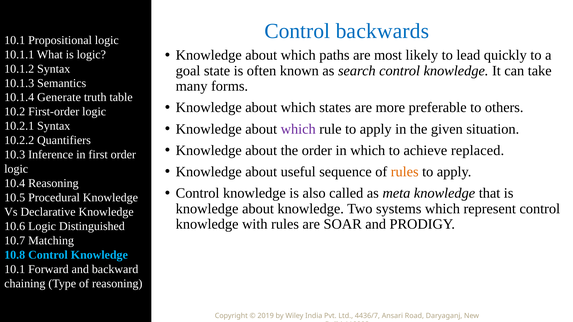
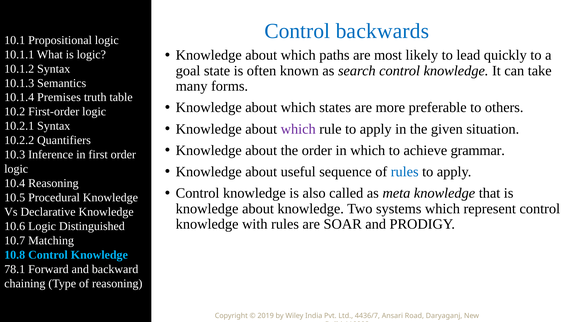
Generate: Generate -> Premises (59, 97)
replaced: replaced -> grammar (478, 151)
rules colour: orange -> blue (405, 172)
10.1: 10.1 -> 78.1 (15, 269)
